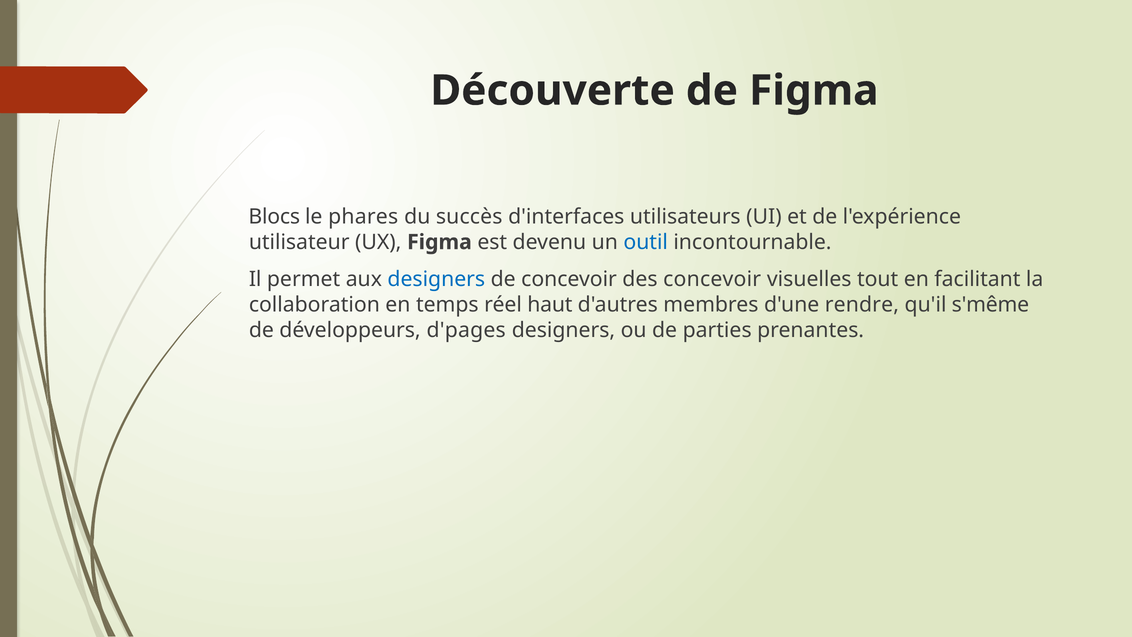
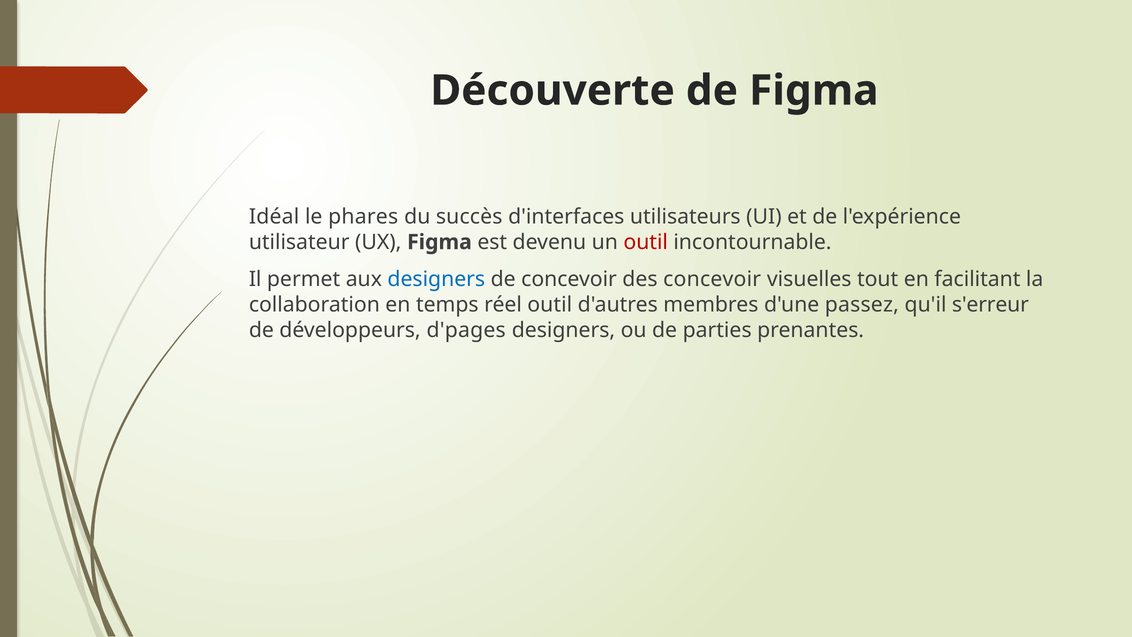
Blocs: Blocs -> Idéal (274, 217)
outil colour: blue -> red (646, 242)
réel haut: haut -> outil (550, 305)
rendre: rendre -> passez (862, 305)
s'même: s'même -> s'erreur (990, 305)
